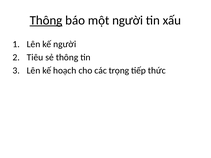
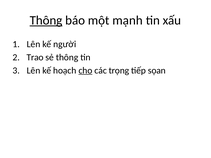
một người: người -> mạnh (128, 20)
Tiêu: Tiêu -> Trao (35, 57)
cho underline: none -> present (85, 71)
thức: thức -> sọan (157, 71)
